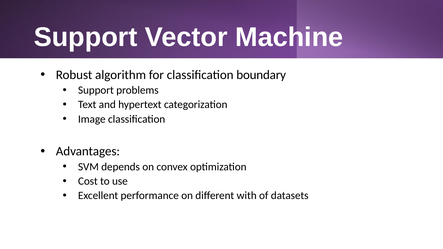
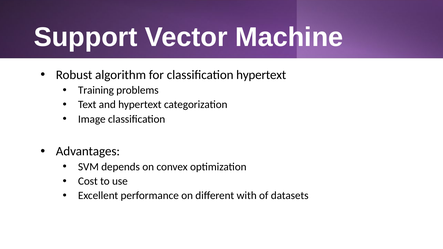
classification boundary: boundary -> hypertext (261, 75)
Support: Support -> Training (96, 90)
